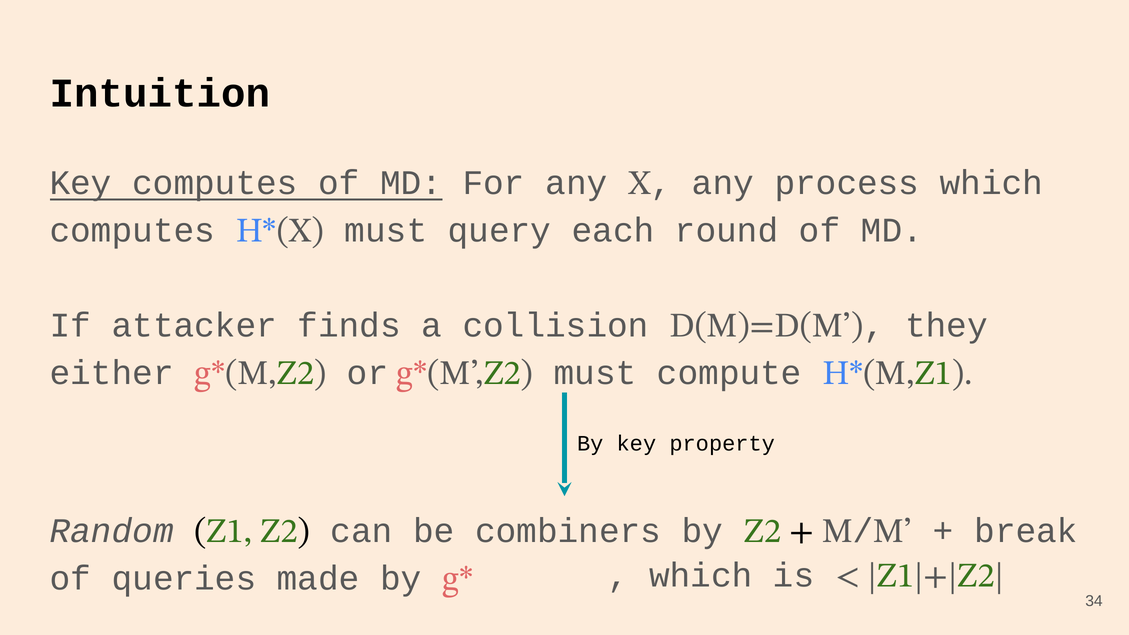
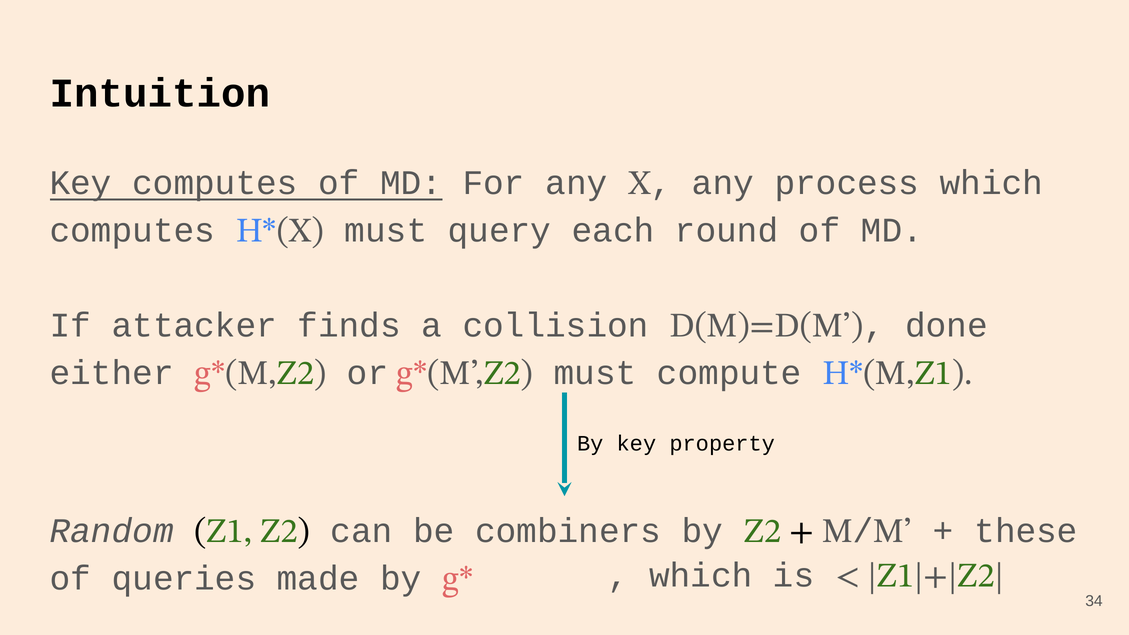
they: they -> done (946, 325)
break: break -> these (1026, 531)
